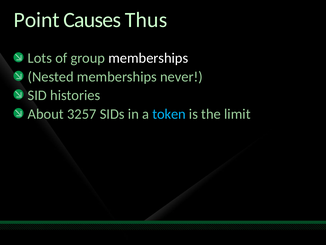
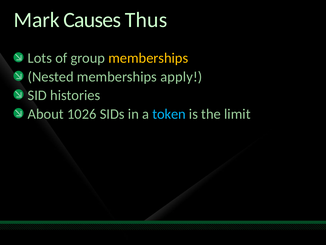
Point: Point -> Mark (37, 20)
memberships colour: white -> yellow (148, 58)
never: never -> apply (181, 77)
3257: 3257 -> 1026 (82, 114)
